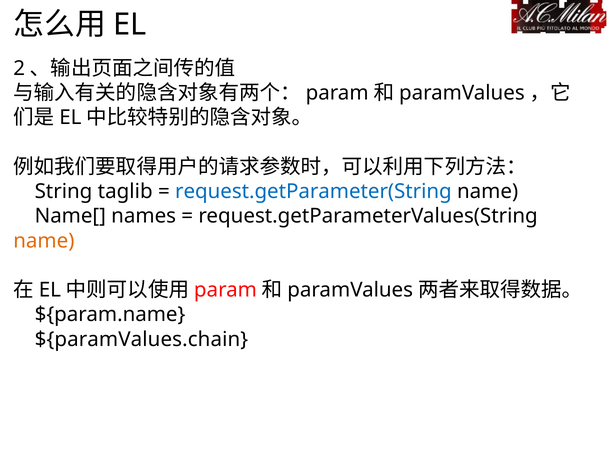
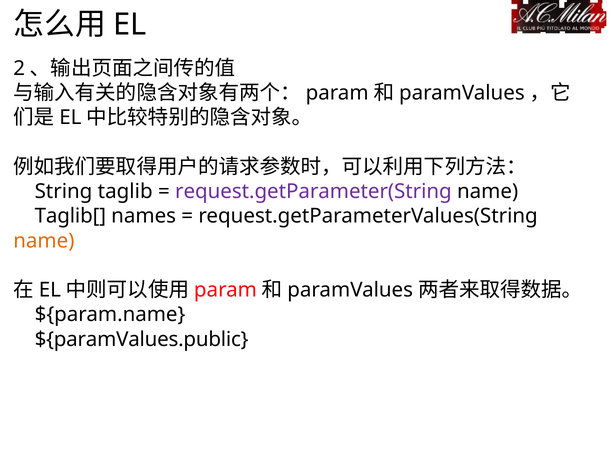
request.getParameter(String colour: blue -> purple (313, 191)
Name[: Name[ -> Taglib[ (70, 216)
${paramValues.chain: ${paramValues.chain -> ${paramValues.public (142, 339)
